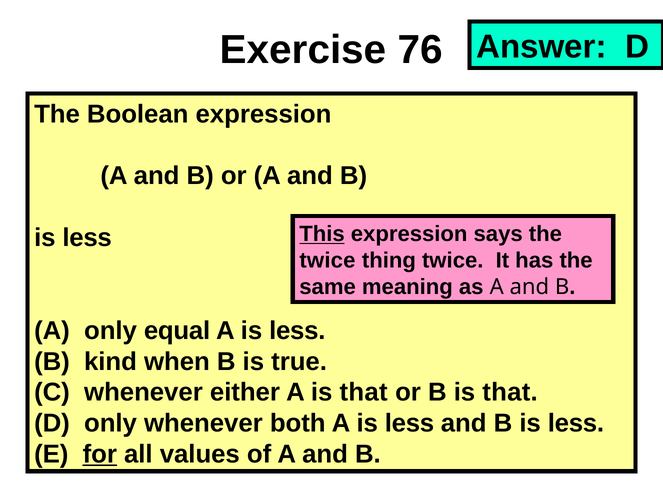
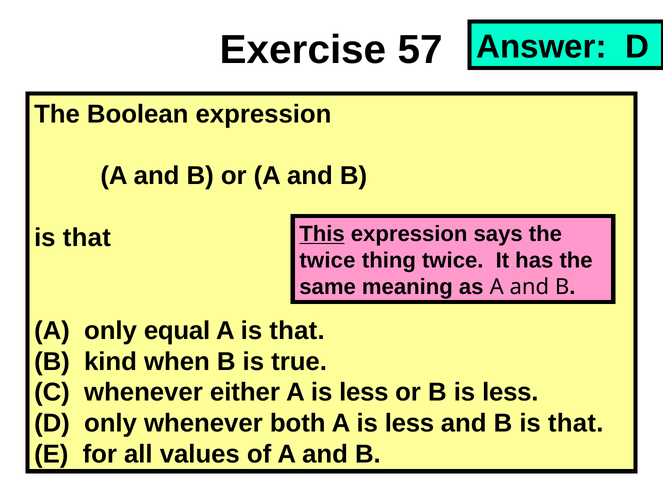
76: 76 -> 57 (420, 50)
less: less -> that (87, 238)
less: less -> that (297, 331)
either A is that: that -> less (364, 393)
B is that: that -> less (510, 393)
less: less -> that (576, 424)
for underline: present -> none (100, 455)
